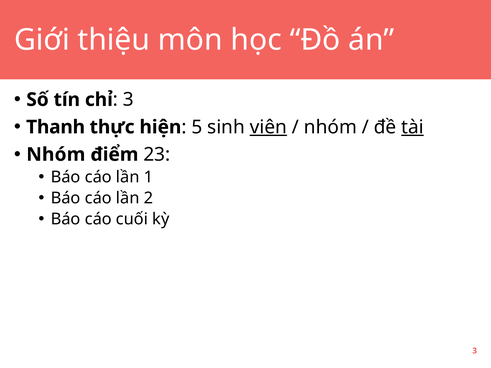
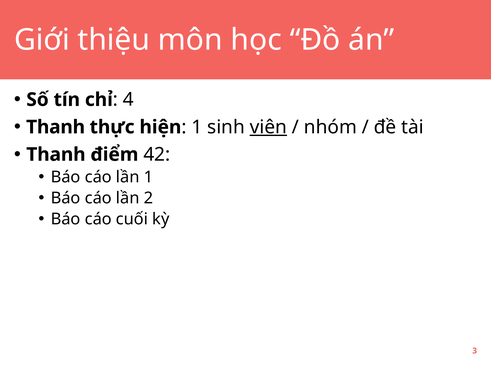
3: 3 -> 4 (128, 100)
5: 5 -> 1 (197, 127)
tài underline: present -> none (413, 127)
Nhóm: Nhóm -> Thanh (56, 155)
23: 23 -> 42 (157, 155)
